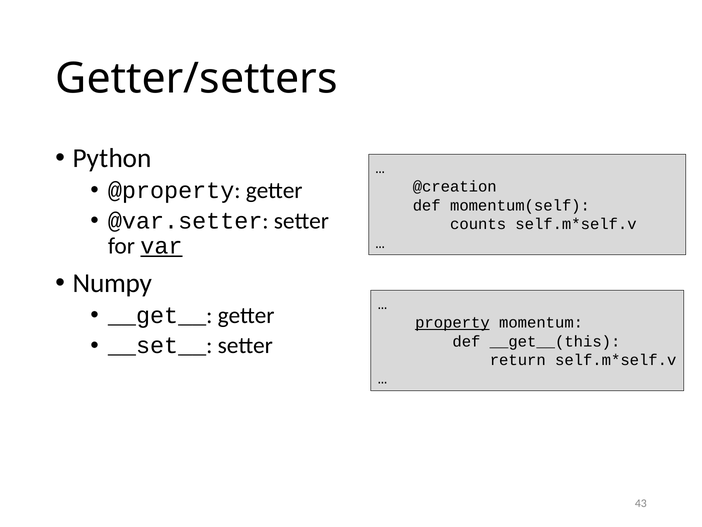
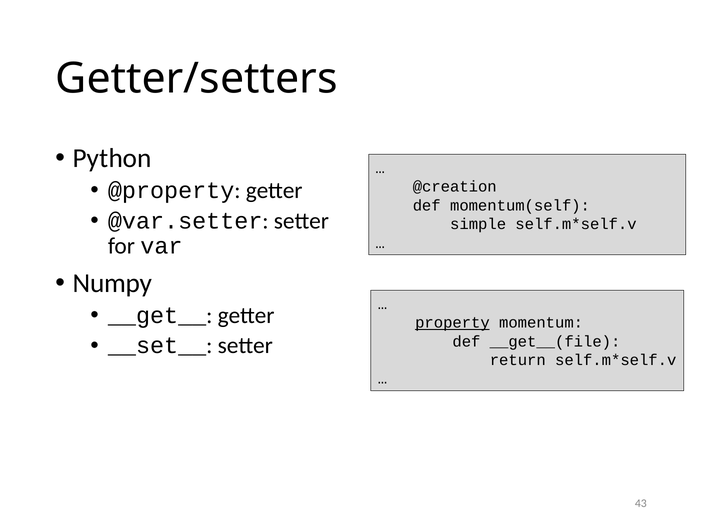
counts: counts -> simple (478, 224)
var underline: present -> none (161, 246)
__get__(this: __get__(this -> __get__(file (555, 341)
